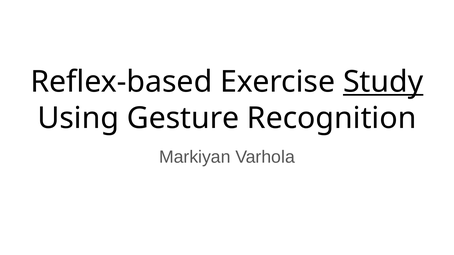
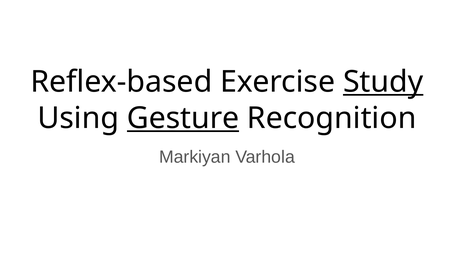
Gesture underline: none -> present (183, 118)
